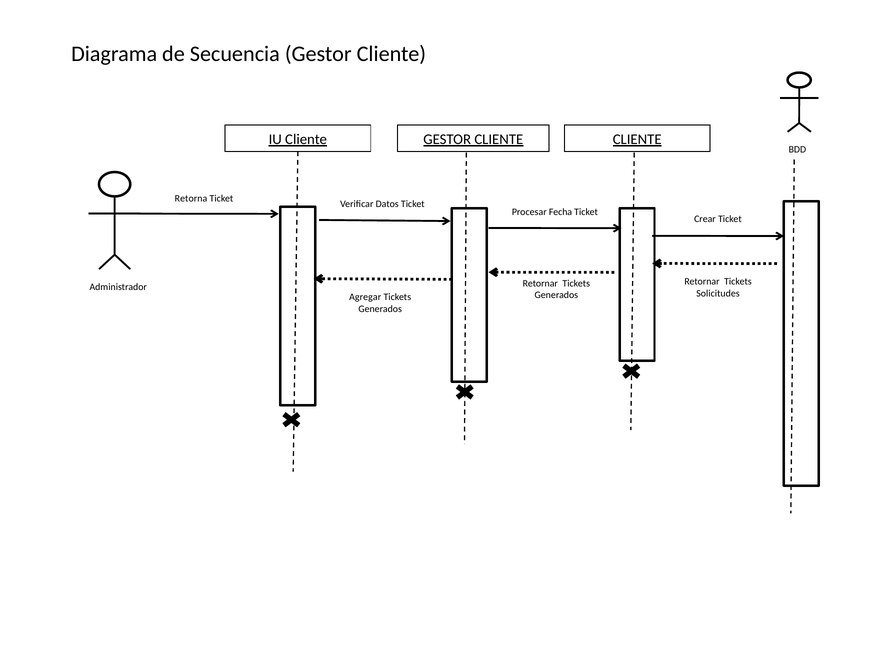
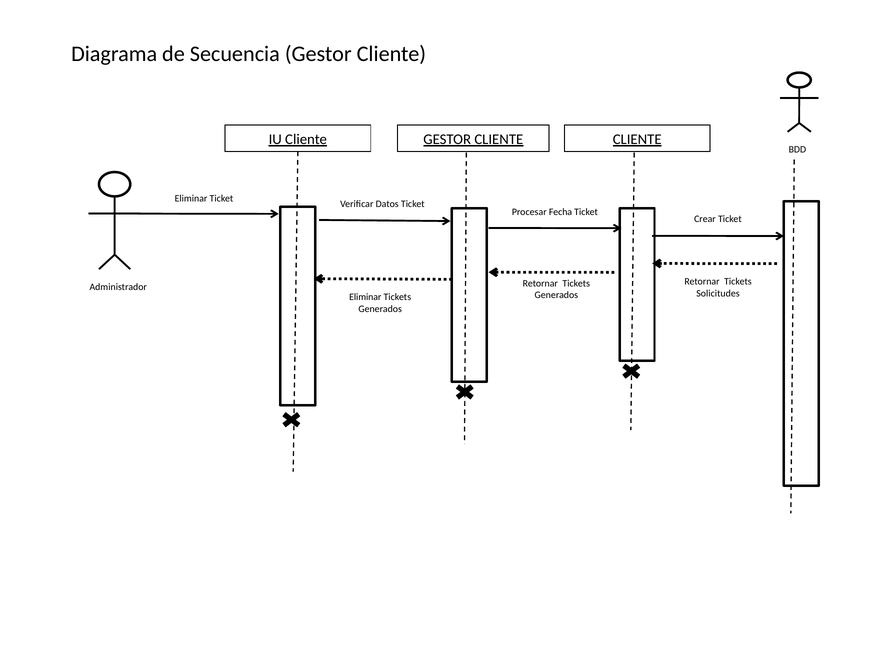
Retorna: Retorna -> Eliminar (191, 198)
Agregar: Agregar -> Eliminar (365, 297)
